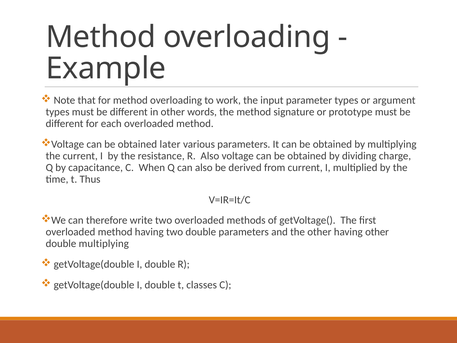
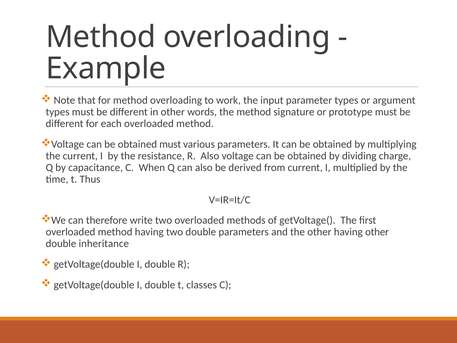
obtained later: later -> must (170, 144)
double multiplying: multiplying -> inheritance (104, 244)
